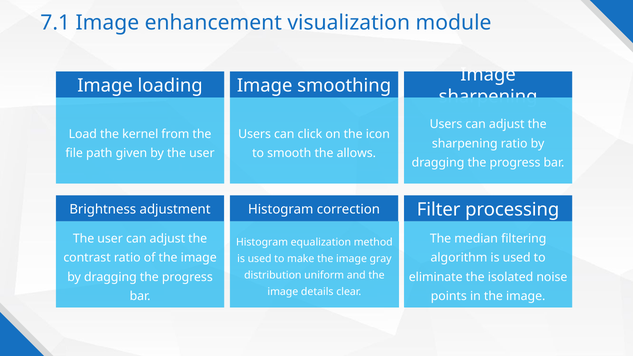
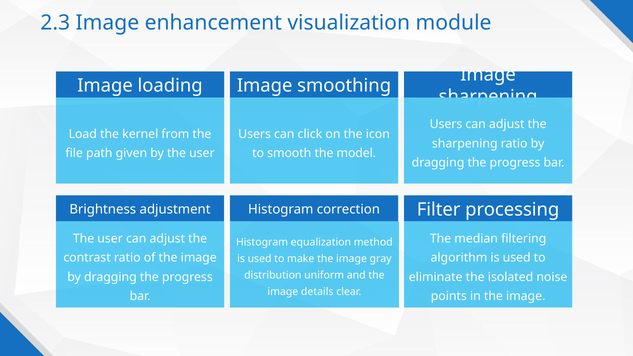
7.1: 7.1 -> 2.3 (55, 23)
allows: allows -> model (356, 153)
